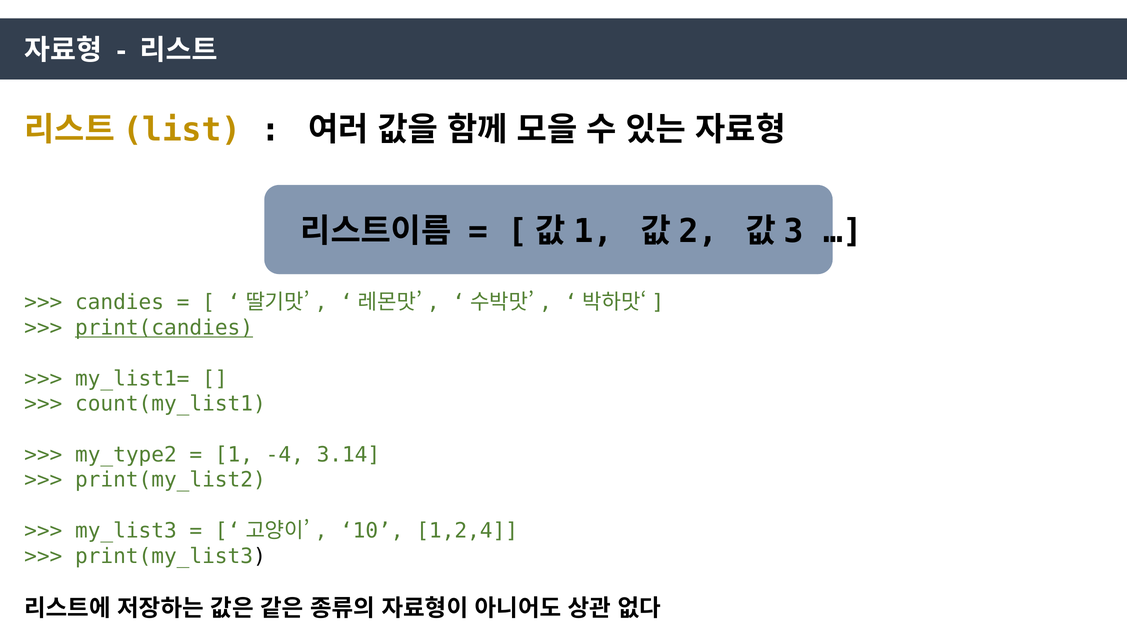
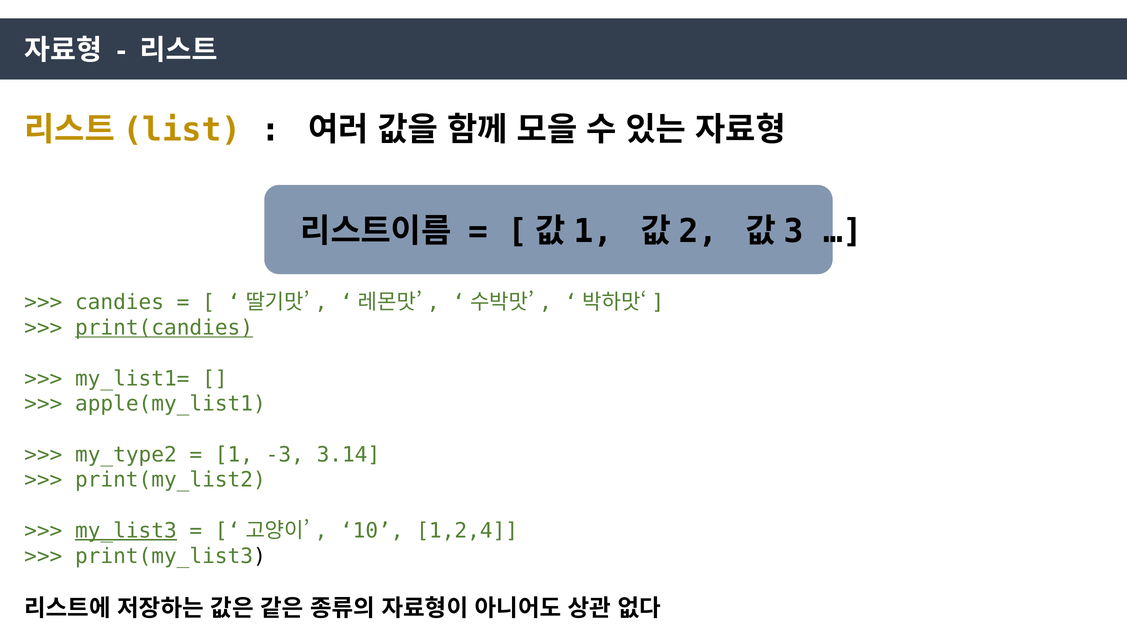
count(my_list1: count(my_list1 -> apple(my_list1 (170, 404)
-4: -4 -> -3 (285, 455)
my_list3 underline: none -> present (126, 531)
